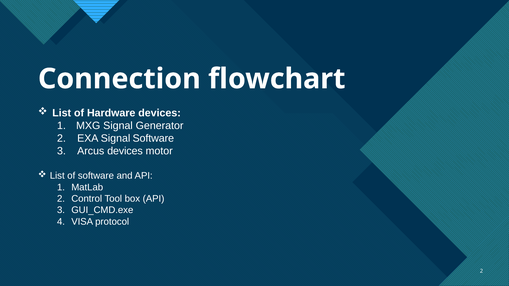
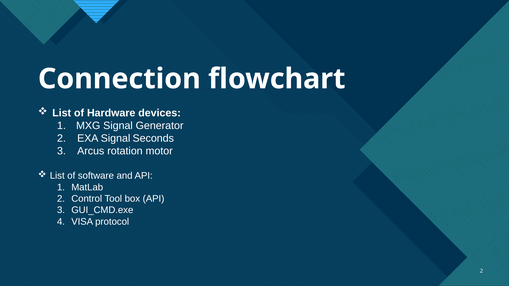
Signal Software: Software -> Seconds (153, 138)
Arcus devices: devices -> rotation (125, 151)
